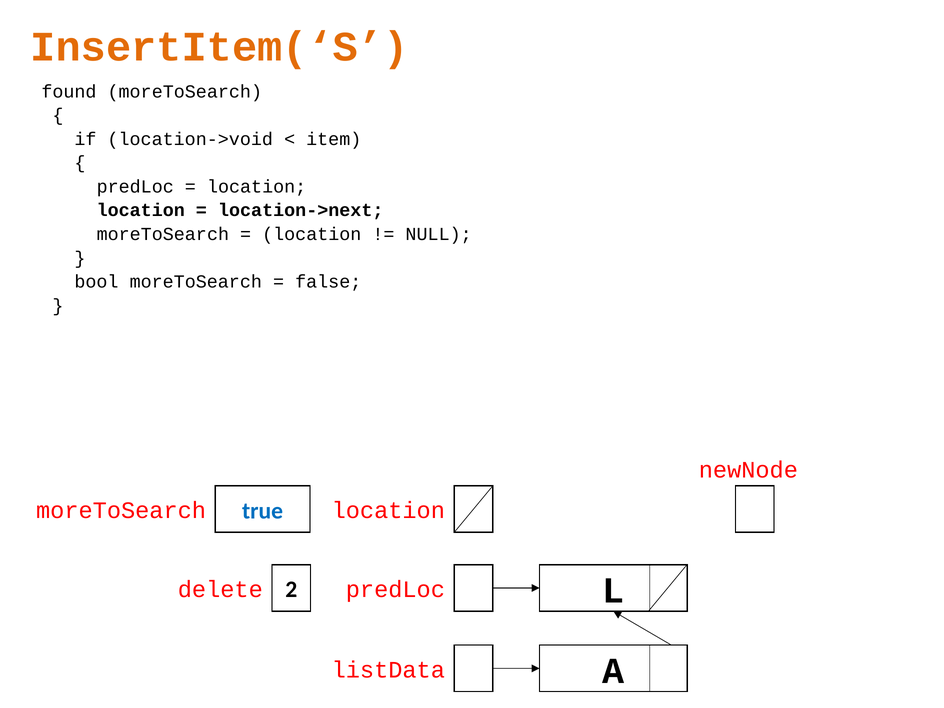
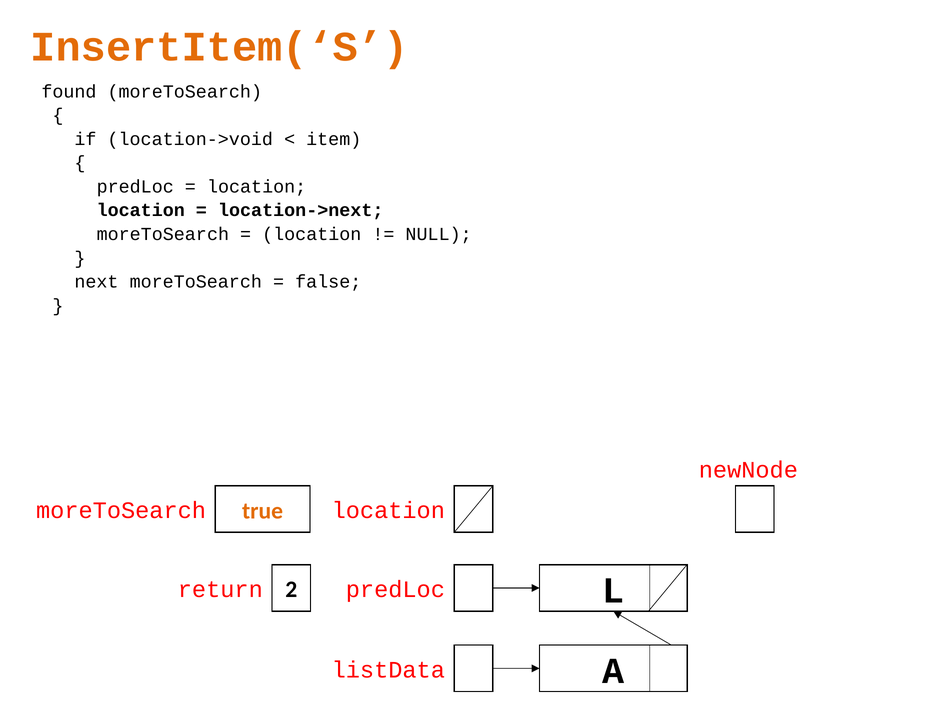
bool: bool -> next (96, 282)
true colour: blue -> orange (263, 511)
delete: delete -> return (220, 589)
